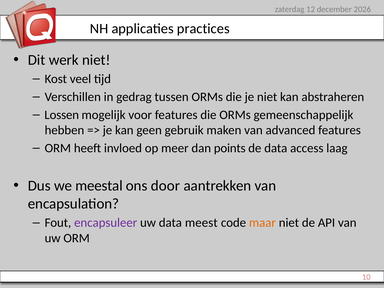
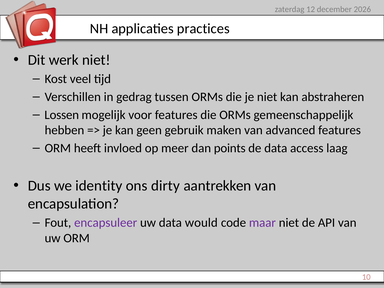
meestal: meestal -> identity (99, 186)
door: door -> dirty (165, 186)
meest: meest -> would (201, 223)
maar colour: orange -> purple (262, 223)
